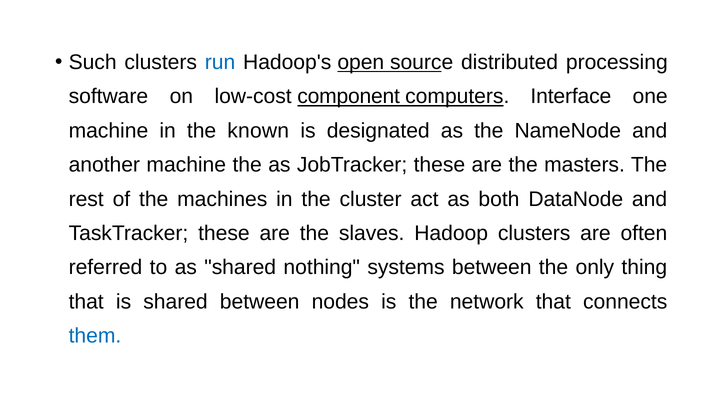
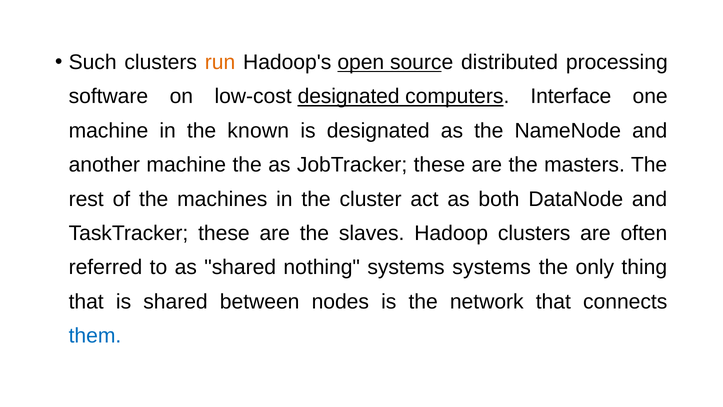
run colour: blue -> orange (220, 62)
low-cost component: component -> designated (349, 96)
systems between: between -> systems (492, 267)
